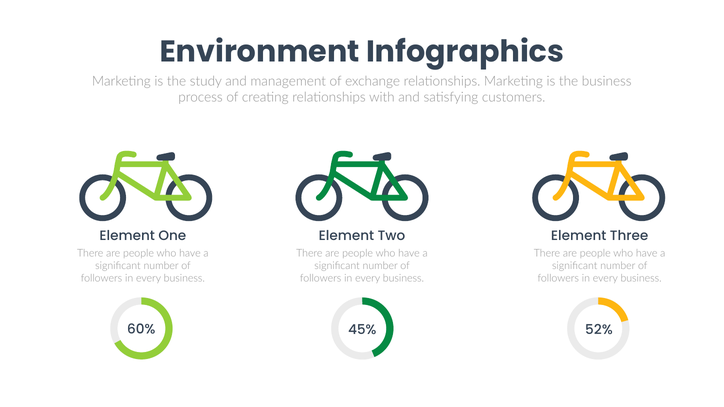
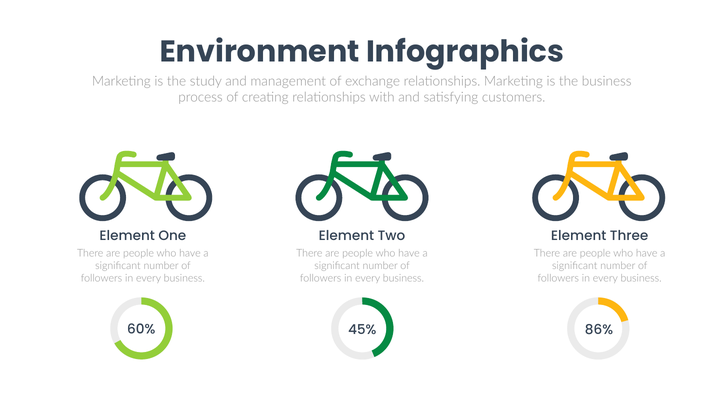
52%: 52% -> 86% (599, 330)
